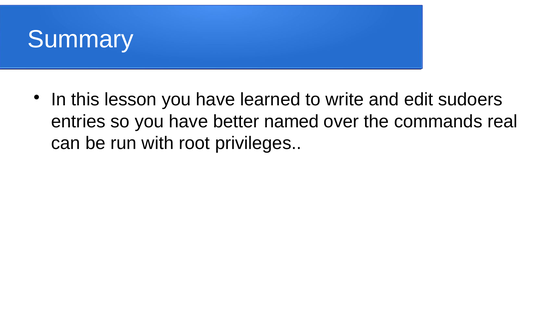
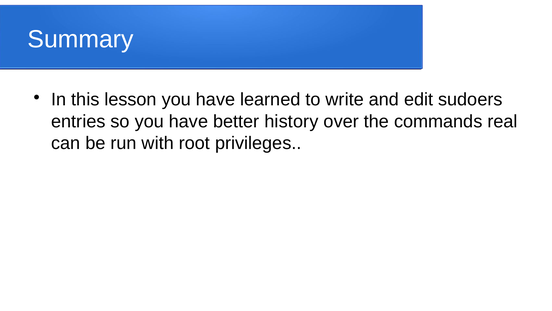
named: named -> history (291, 121)
